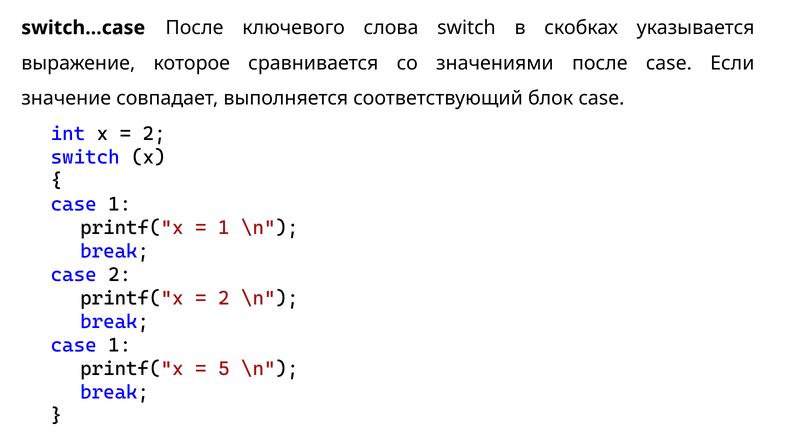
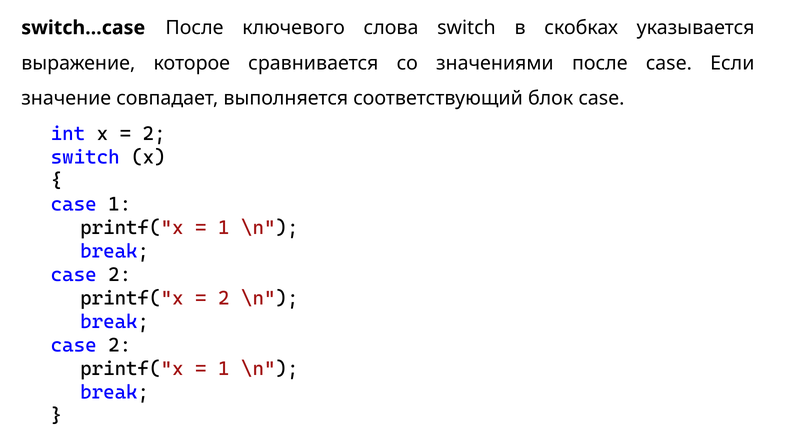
1: 1 -> 2 (120, 346)
5: 5 -> 1 (224, 369)
